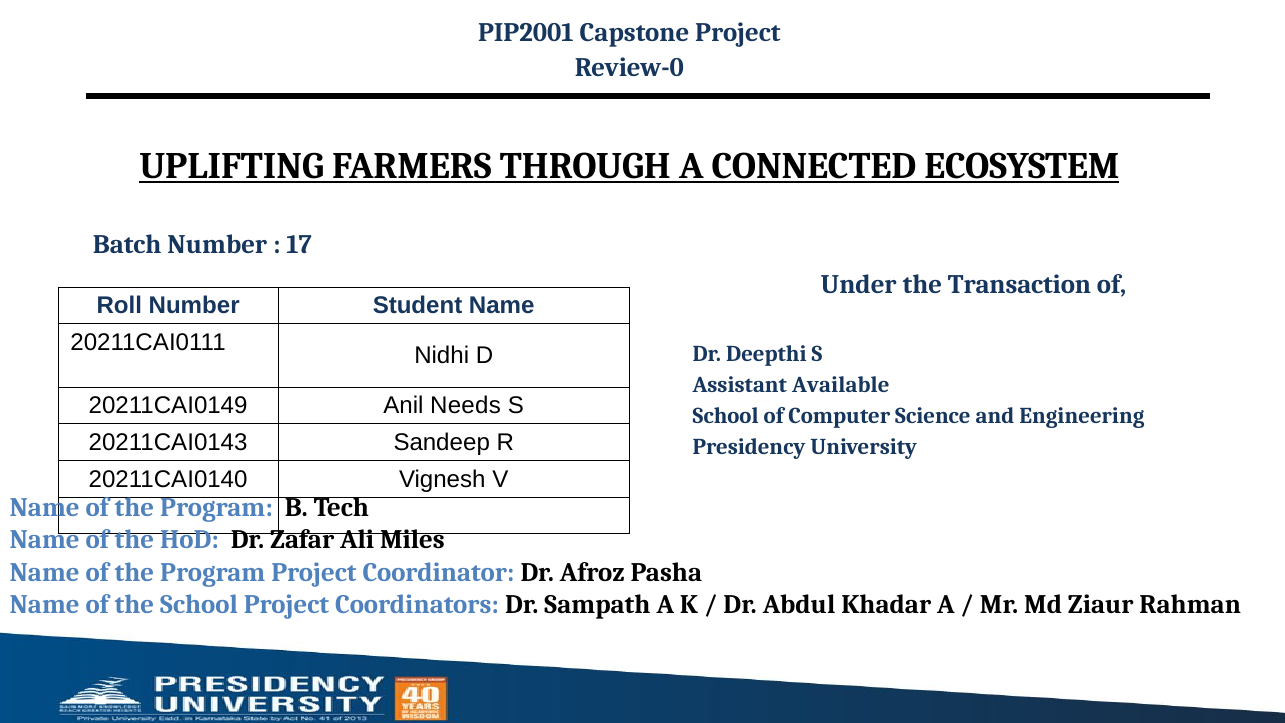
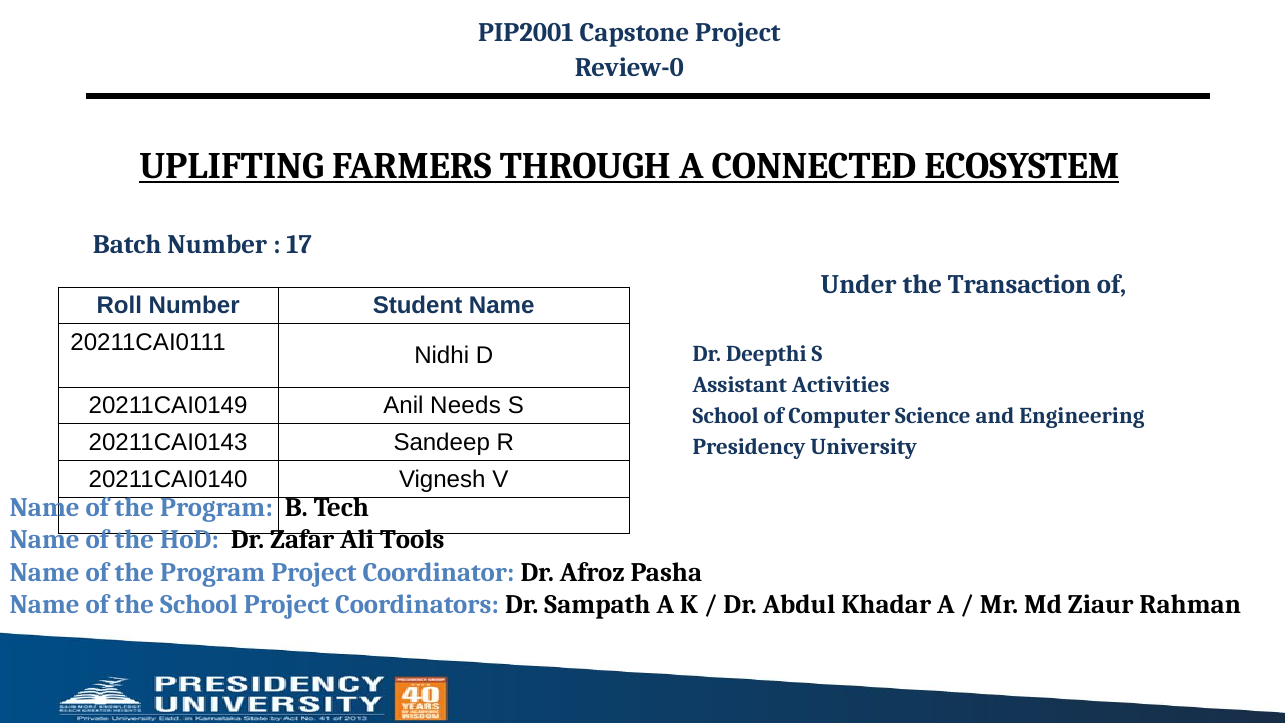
Available: Available -> Activities (841, 385)
Miles: Miles -> Tools (412, 540)
